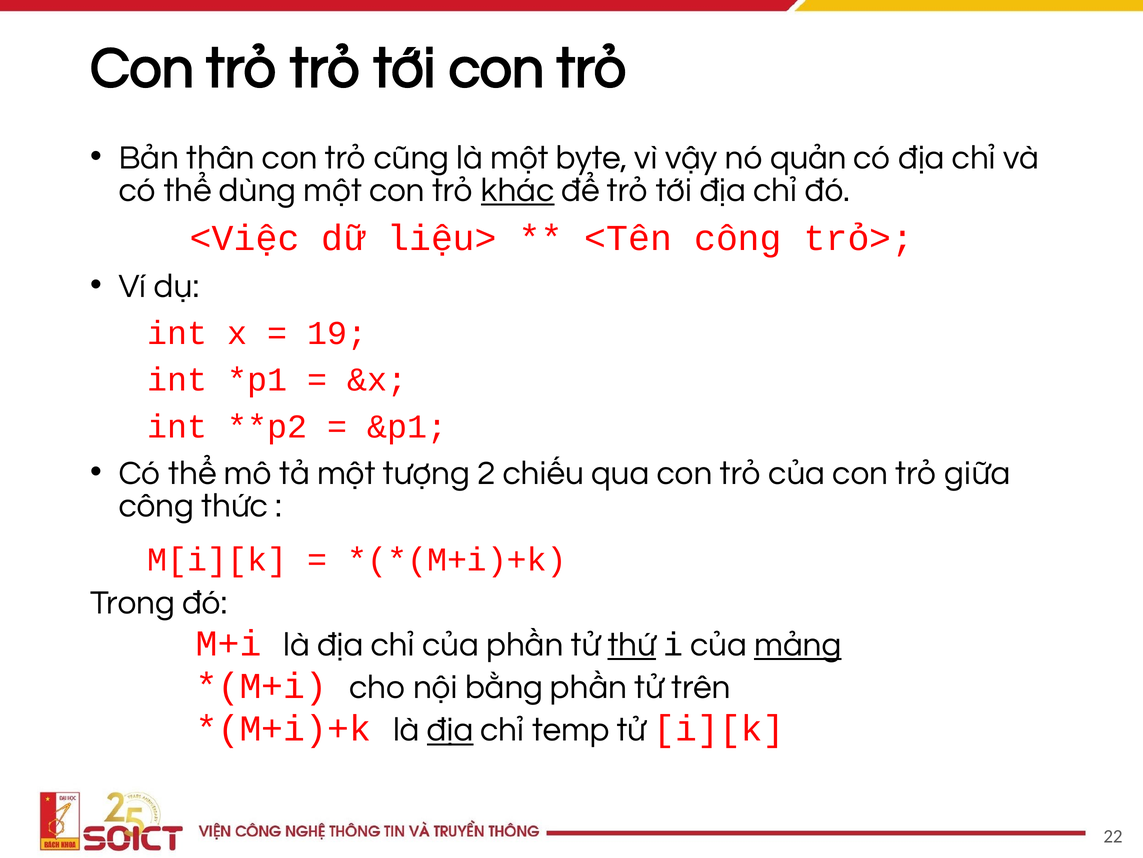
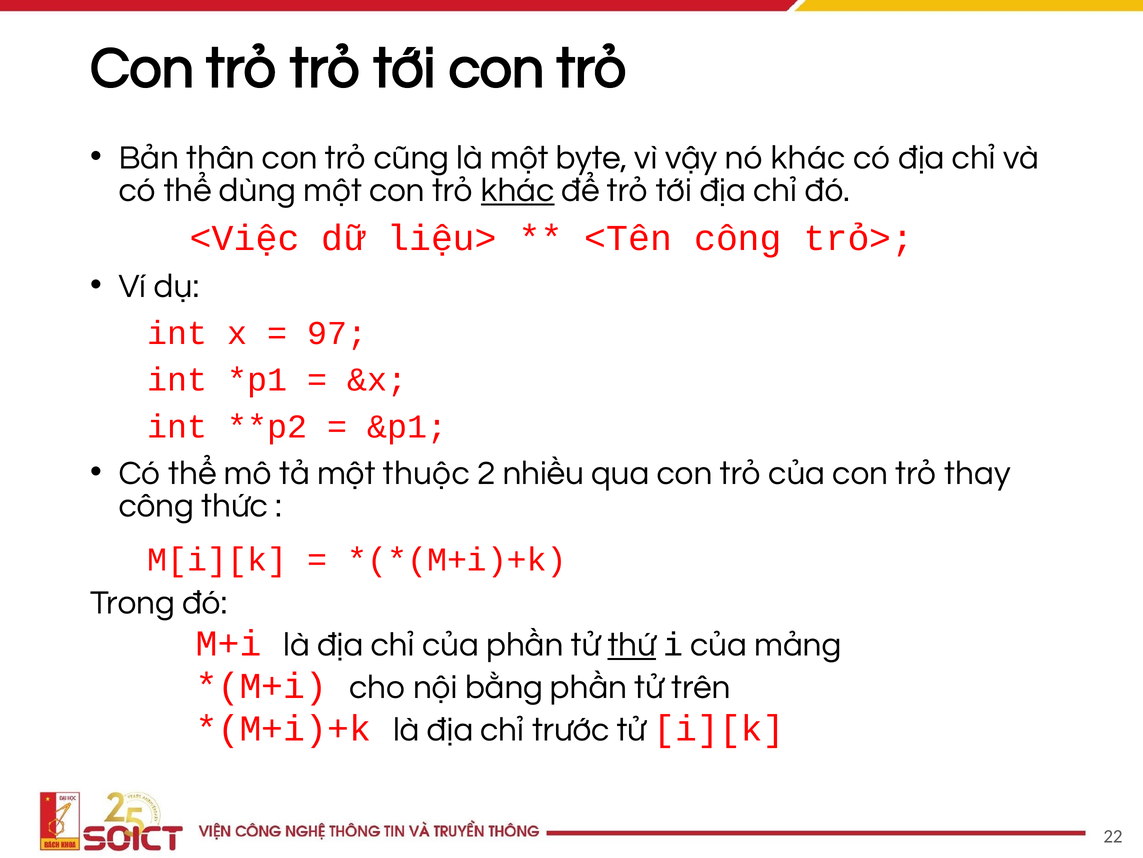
nó quản: quản -> khác (808, 157)
19: 19 -> 97 (337, 333)
tượng: tượng -> thuộc (426, 473)
chiếu: chiếu -> nhiều (543, 473)
giữa: giữa -> thay (978, 473)
mảng underline: present -> none (798, 644)
địa underline: present -> none (450, 729)
temp: temp -> trước (571, 729)
